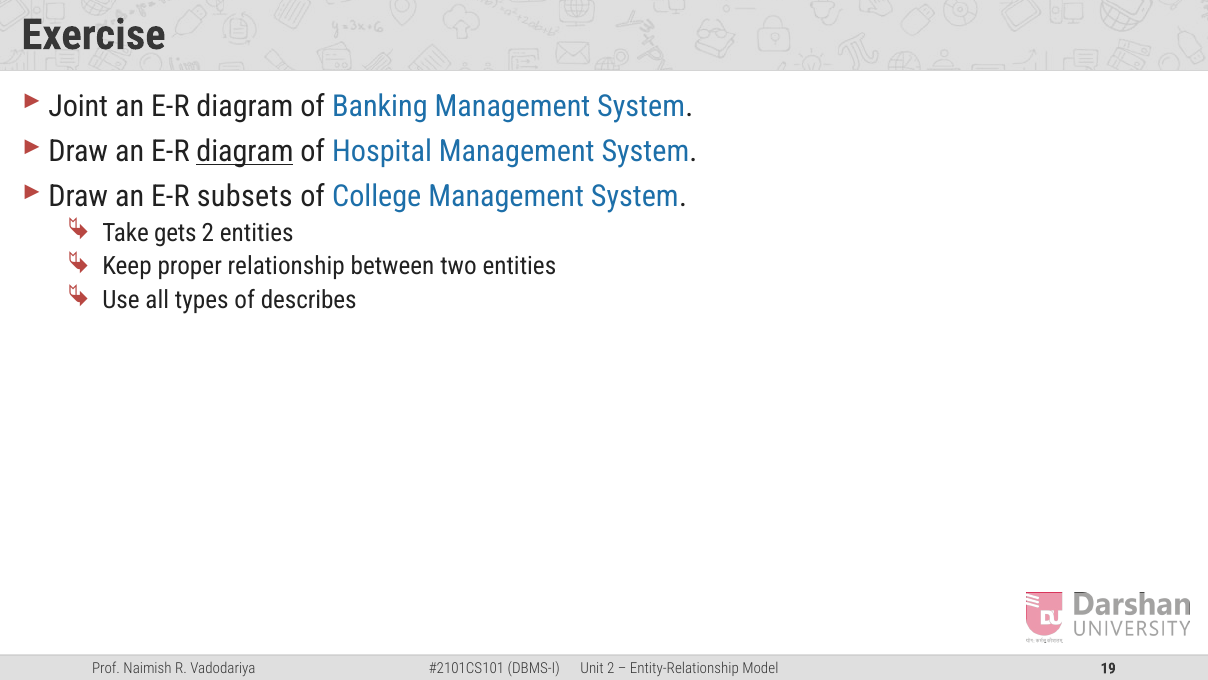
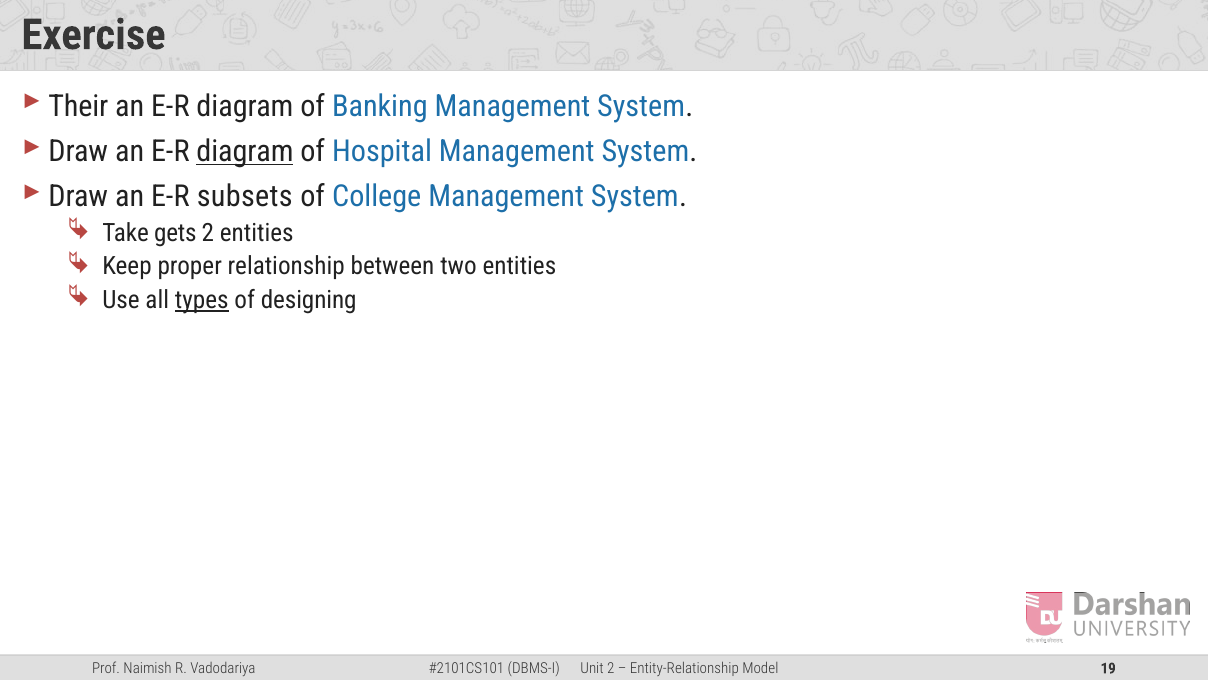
Joint: Joint -> Their (78, 106)
types underline: none -> present (202, 300)
describes: describes -> designing (309, 300)
